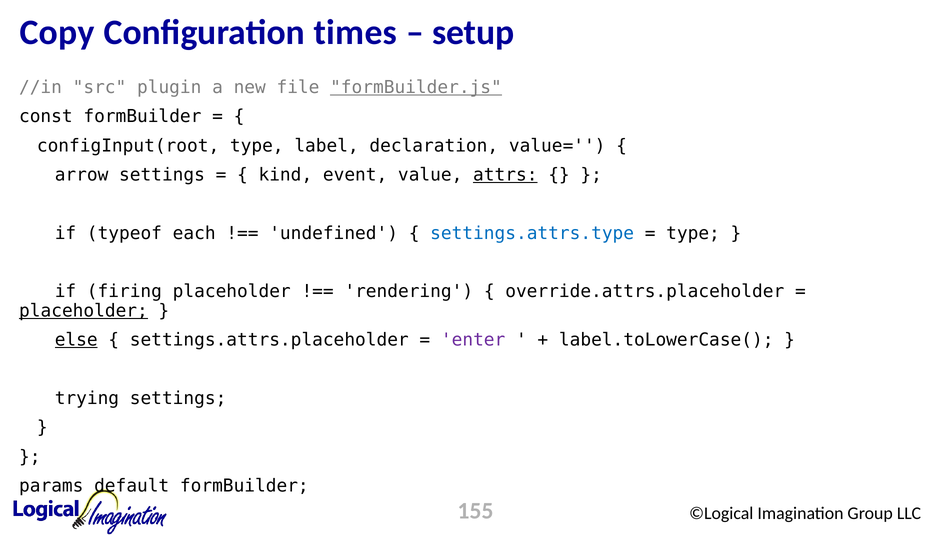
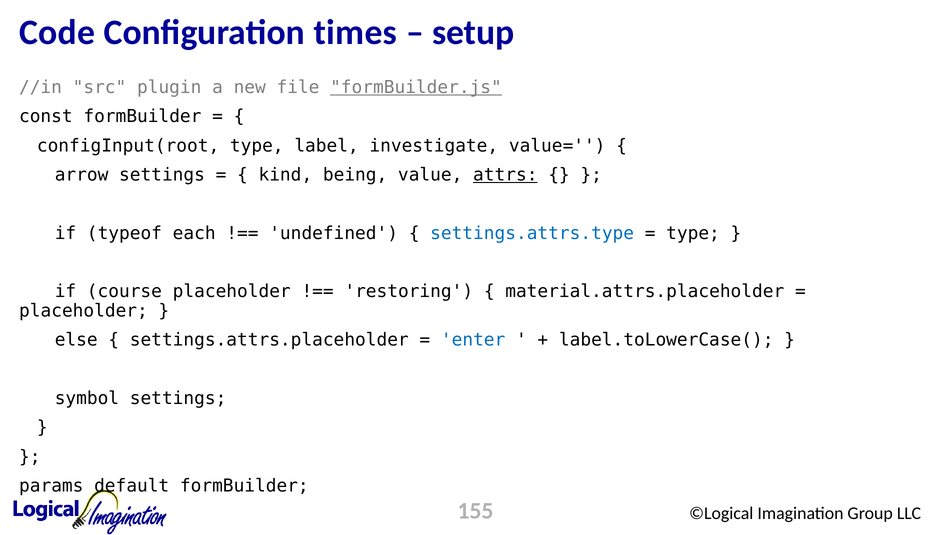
Copy: Copy -> Code (57, 33)
declaration: declaration -> investigate (434, 146)
event: event -> being (355, 175)
firing: firing -> course (124, 292)
rendering: rendering -> restoring (409, 292)
override.attrs.placeholder: override.attrs.placeholder -> material.attrs.placeholder (645, 292)
placeholder underline: present -> none (83, 311)
else underline: present -> none (76, 340)
enter colour: purple -> blue (473, 340)
trying: trying -> symbol (87, 398)
